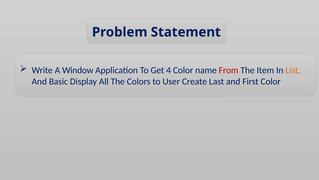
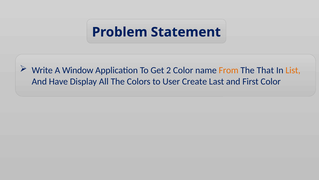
4: 4 -> 2 (169, 70)
From colour: red -> orange (229, 70)
Item: Item -> That (265, 70)
Basic: Basic -> Have (58, 81)
